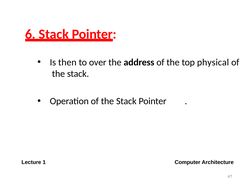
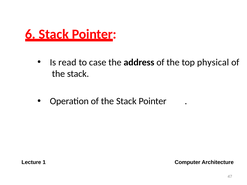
then: then -> read (67, 62)
over: over -> case (98, 62)
